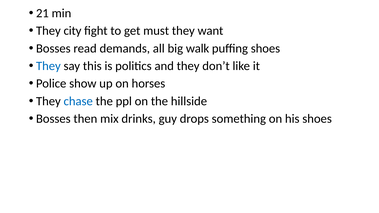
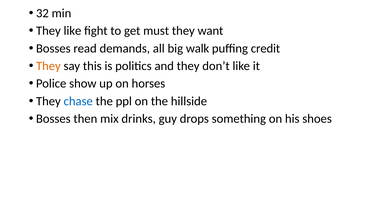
21: 21 -> 32 (42, 13)
They city: city -> like (72, 31)
puffing shoes: shoes -> credit (265, 48)
They colour: blue -> orange (48, 66)
